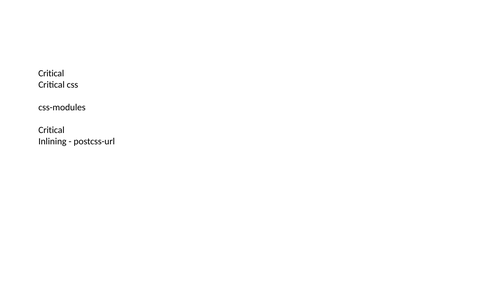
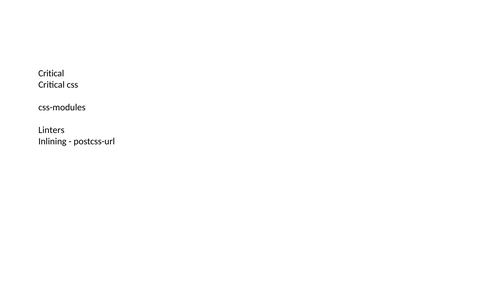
Critical: Critical -> Linters (51, 130)
